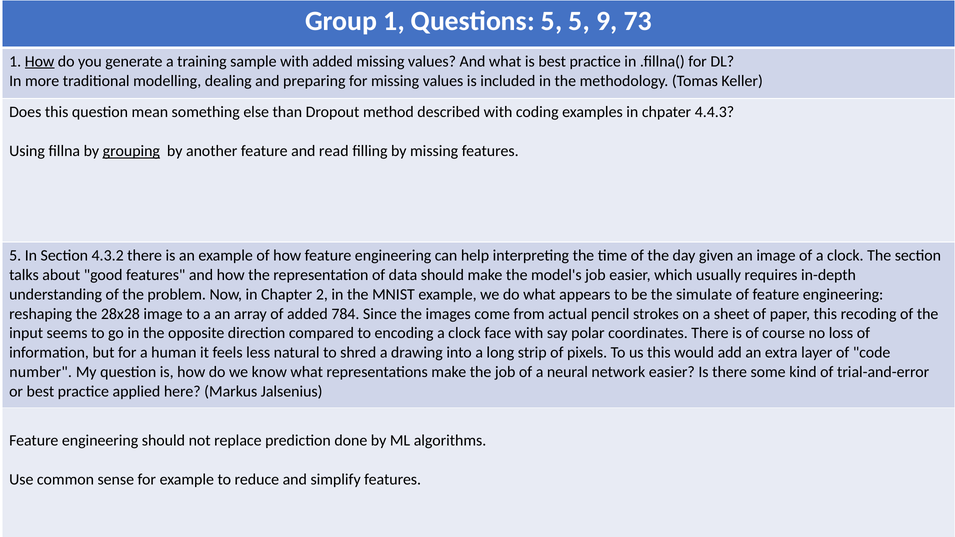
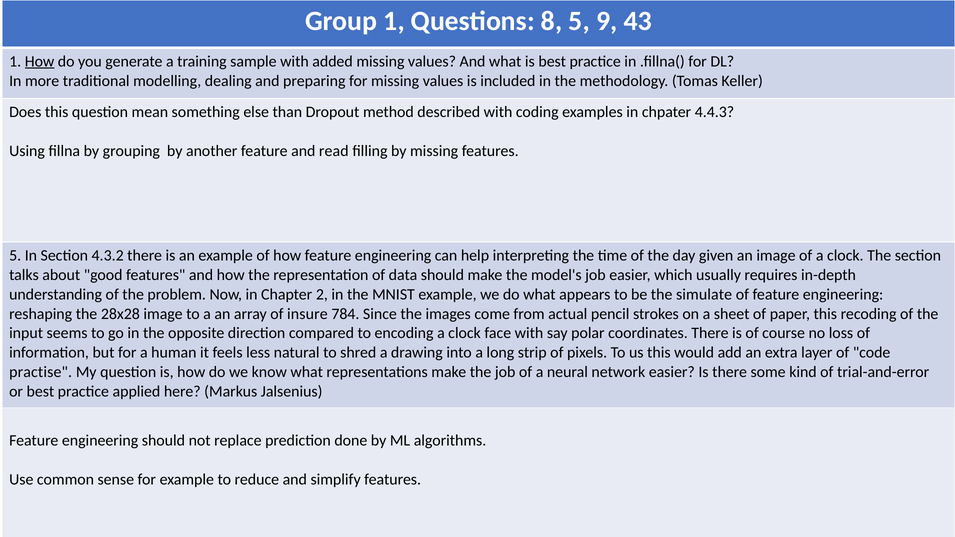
Questions 5: 5 -> 8 (552, 21)
73: 73 -> 43 (638, 21)
grouping underline: present -> none (131, 151)
of added: added -> insure (307, 314)
number: number -> practise (41, 372)
